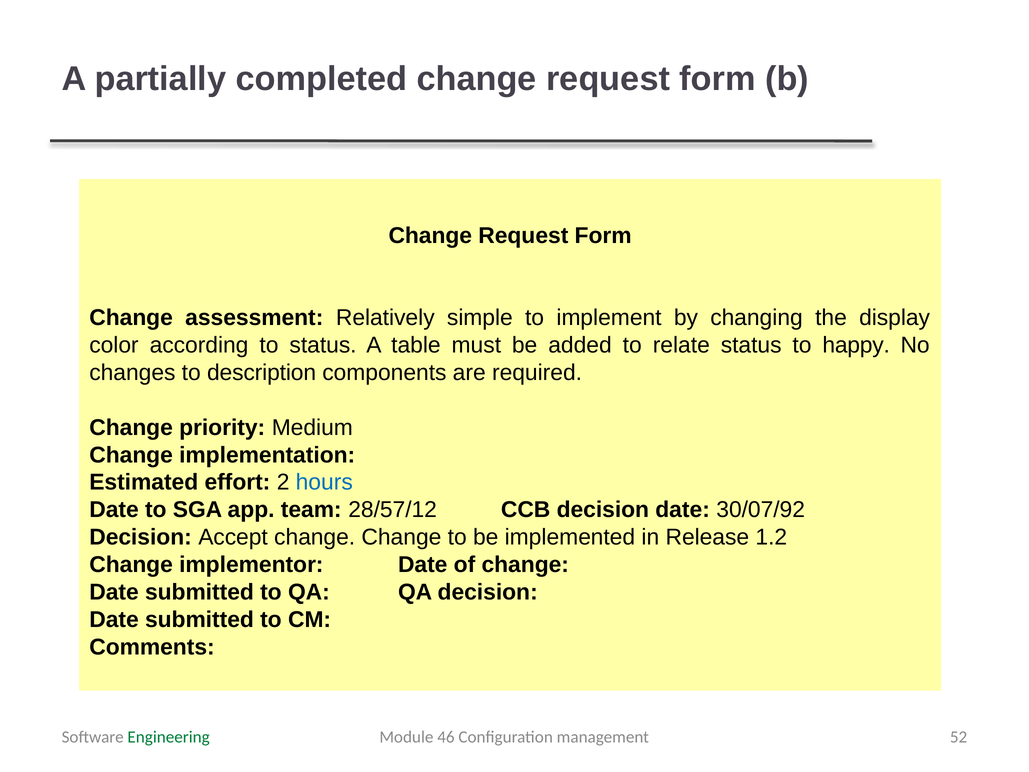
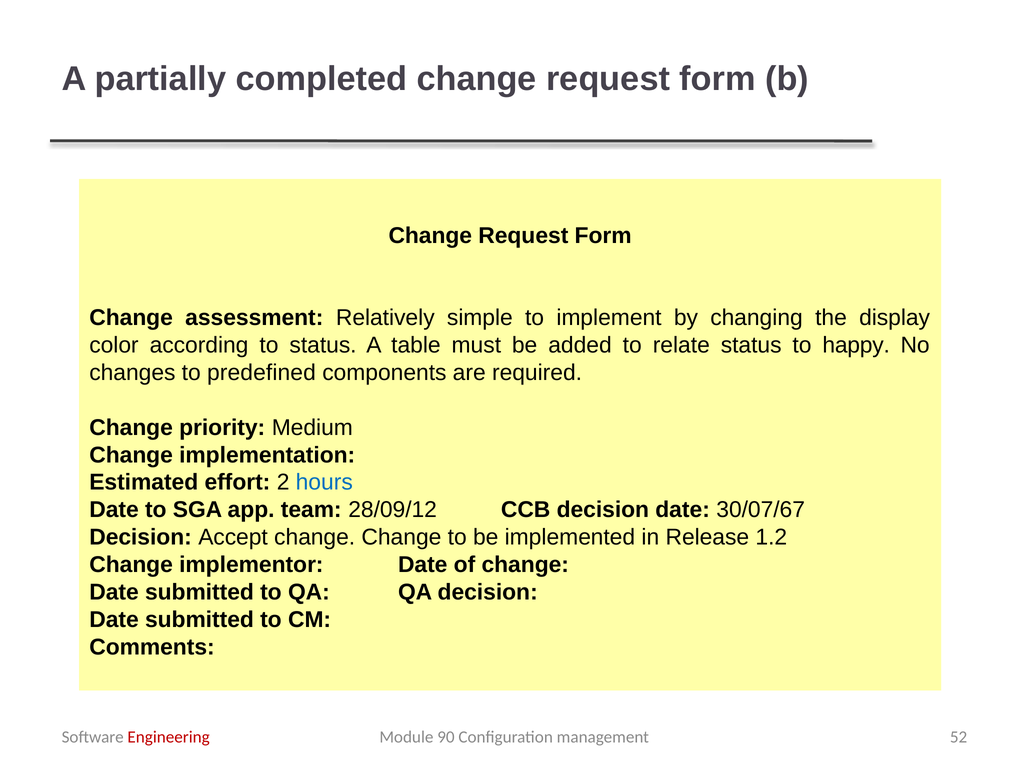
description: description -> predefined (261, 373)
28/57/12: 28/57/12 -> 28/09/12 (393, 510)
30/07/92: 30/07/92 -> 30/07/67 (761, 510)
Engineering colour: green -> red (169, 737)
46: 46 -> 90 (446, 737)
